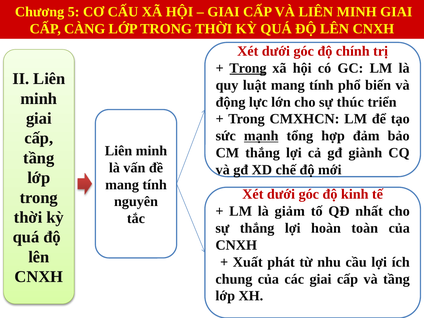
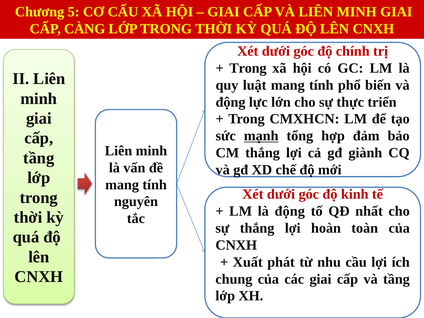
Trong underline: present -> none (248, 68)
thúc: thúc -> thực (350, 102)
là giảm: giảm -> động (290, 211)
